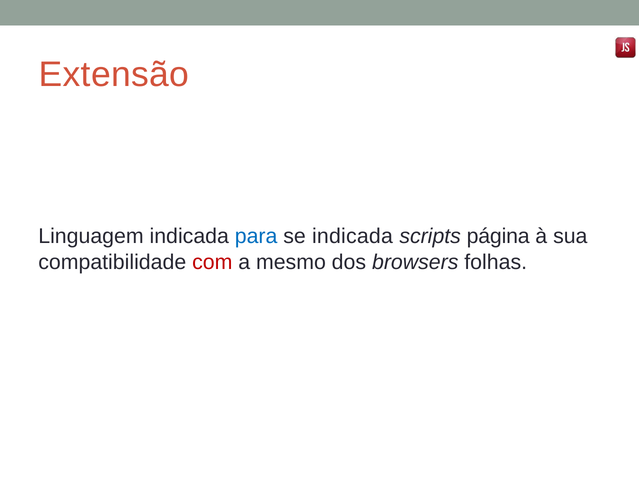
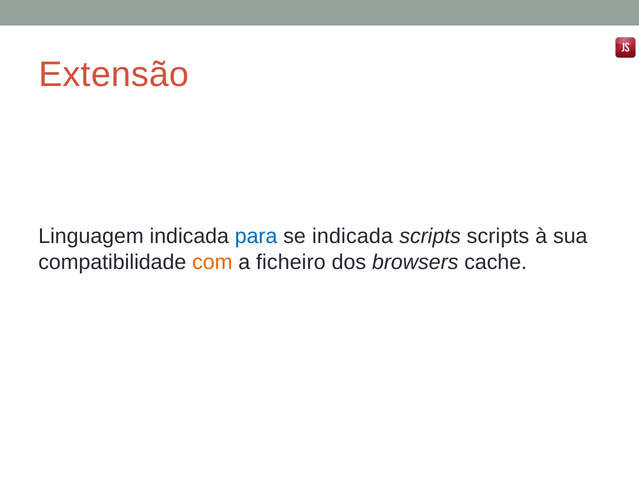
scripts página: página -> scripts (498, 237)
com colour: red -> orange (212, 262)
mesmo: mesmo -> ficheiro (291, 262)
folhas: folhas -> cache (496, 262)
